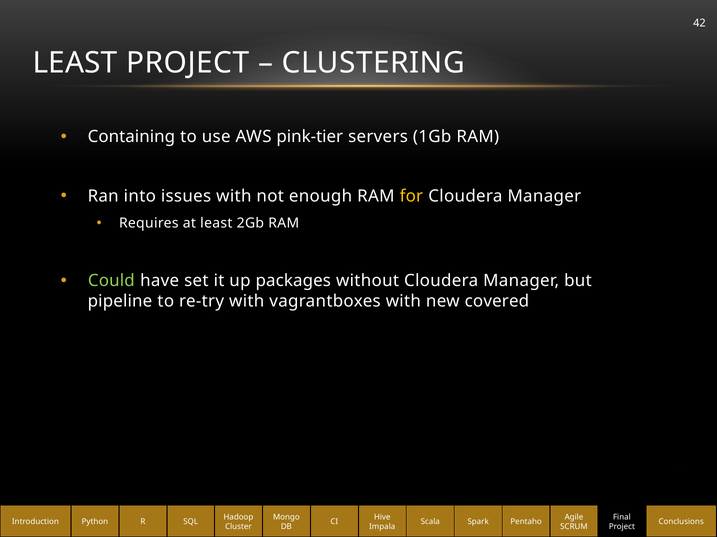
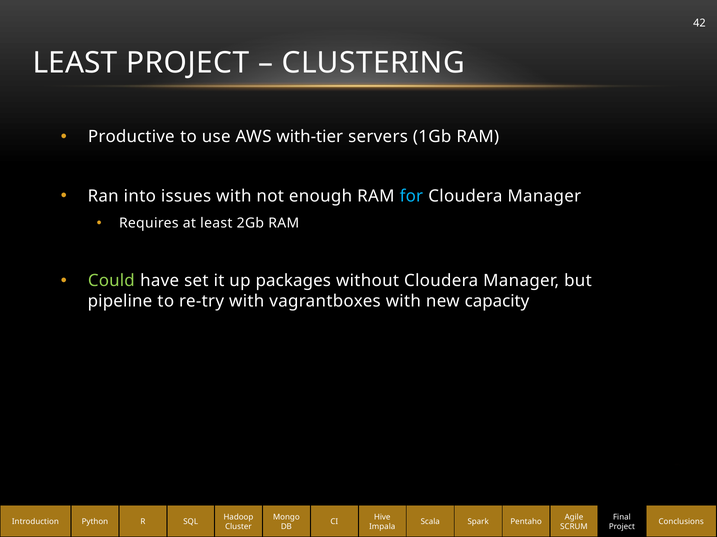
Containing: Containing -> Productive (131, 137)
pink-tier: pink-tier -> with-tier (310, 137)
for colour: yellow -> light blue (411, 196)
covered: covered -> capacity (497, 302)
